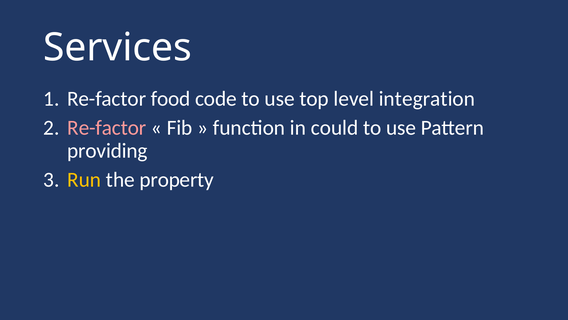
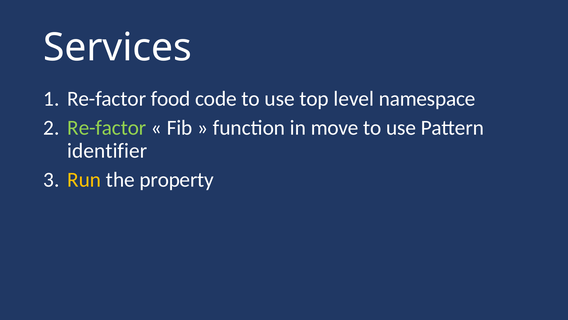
integration: integration -> namespace (427, 99)
Re-factor colour: pink -> light green (107, 127)
could: could -> move (335, 127)
providing: providing -> identifier (107, 150)
